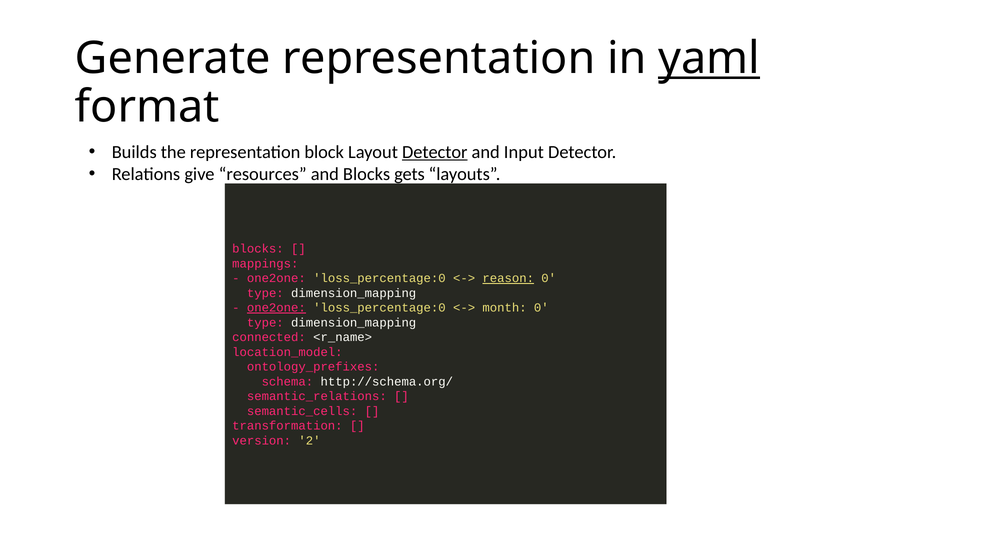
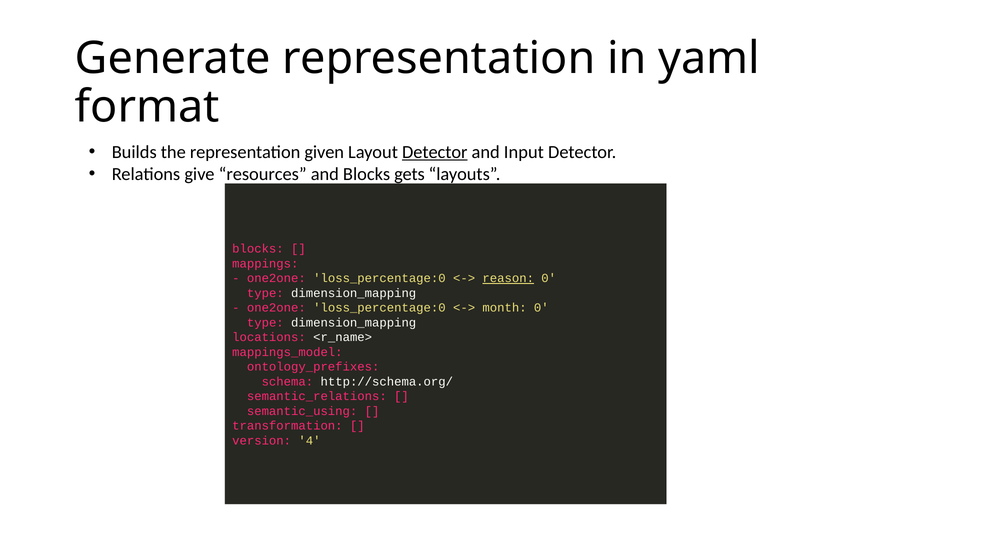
yaml underline: present -> none (709, 58)
block: block -> given (324, 152)
one2one underline: present -> none (276, 307)
connected: connected -> locations (269, 337)
location_model: location_model -> mappings_model (287, 352)
semantic_cells: semantic_cells -> semantic_using (302, 411)
2: 2 -> 4 (310, 440)
